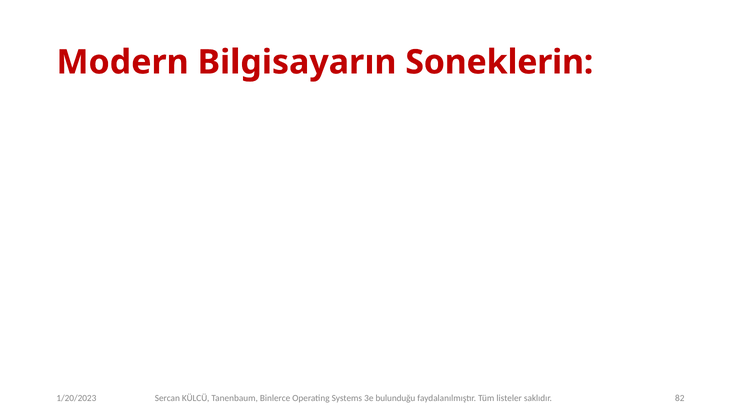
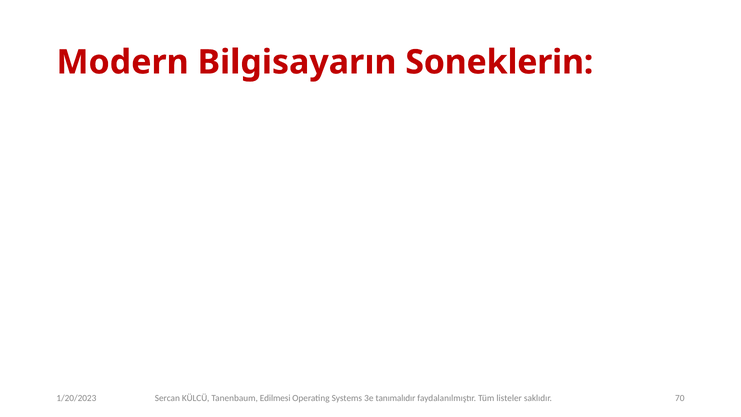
Binlerce: Binlerce -> Edilmesi (275, 398)
bulunduğu: bulunduğu -> tanımalıdır (395, 398)
82: 82 -> 70 (680, 398)
